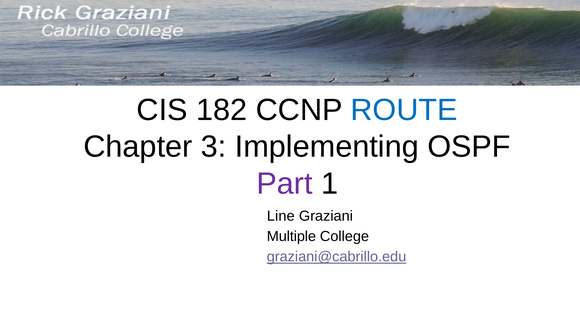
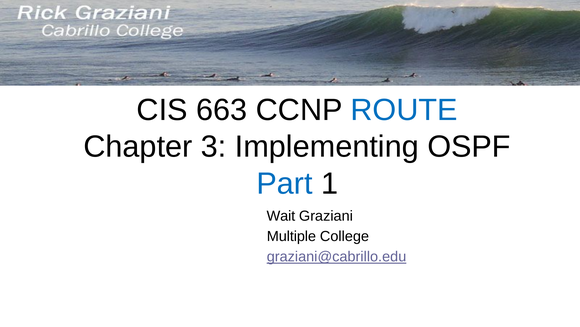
182: 182 -> 663 (222, 110)
Part colour: purple -> blue (284, 183)
Line: Line -> Wait (281, 216)
